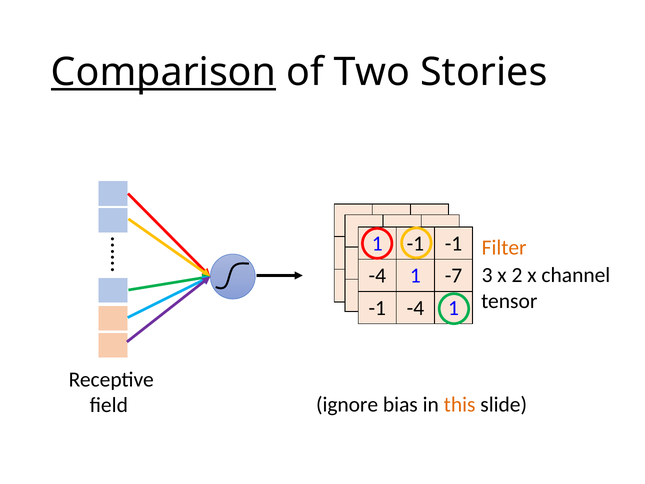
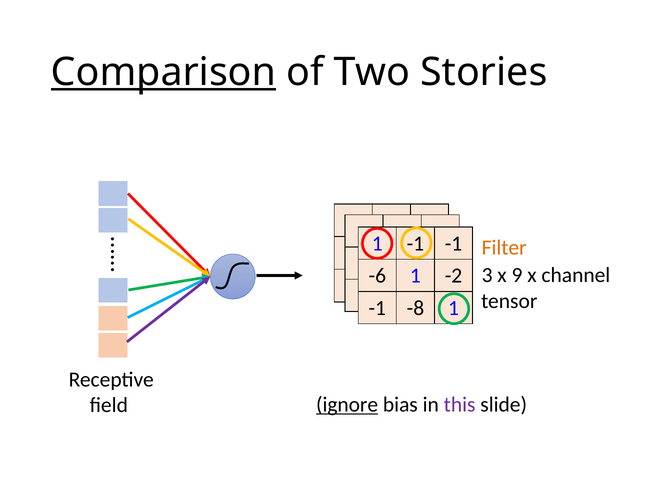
2: 2 -> 9 (517, 275)
-4: -4 -> -6 (377, 276)
-7: -7 -> -2 (454, 276)
-4: -4 -> -8 (415, 308)
ignore underline: none -> present (347, 405)
this colour: orange -> purple (460, 405)
